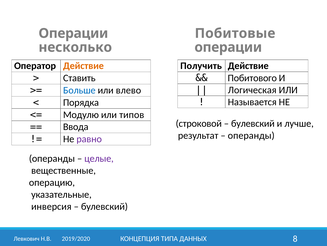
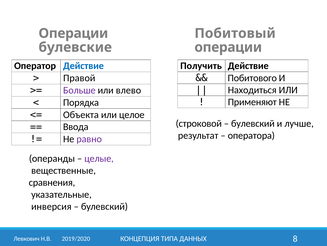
Побитовые: Побитовые -> Побитовый (235, 33)
несколько: несколько -> булевские (75, 47)
Действие colour: orange -> blue (83, 66)
Ставить: Ставить -> Правой (79, 78)
Логическая: Логическая -> Находиться (252, 90)
Больше colour: blue -> purple (79, 90)
Называется: Называется -> Применяют (252, 102)
Модулю: Модулю -> Объекта (81, 114)
типов: типов -> целое (132, 114)
операнды: операнды -> оператора (251, 135)
операцию: операцию -> сравнения (52, 182)
